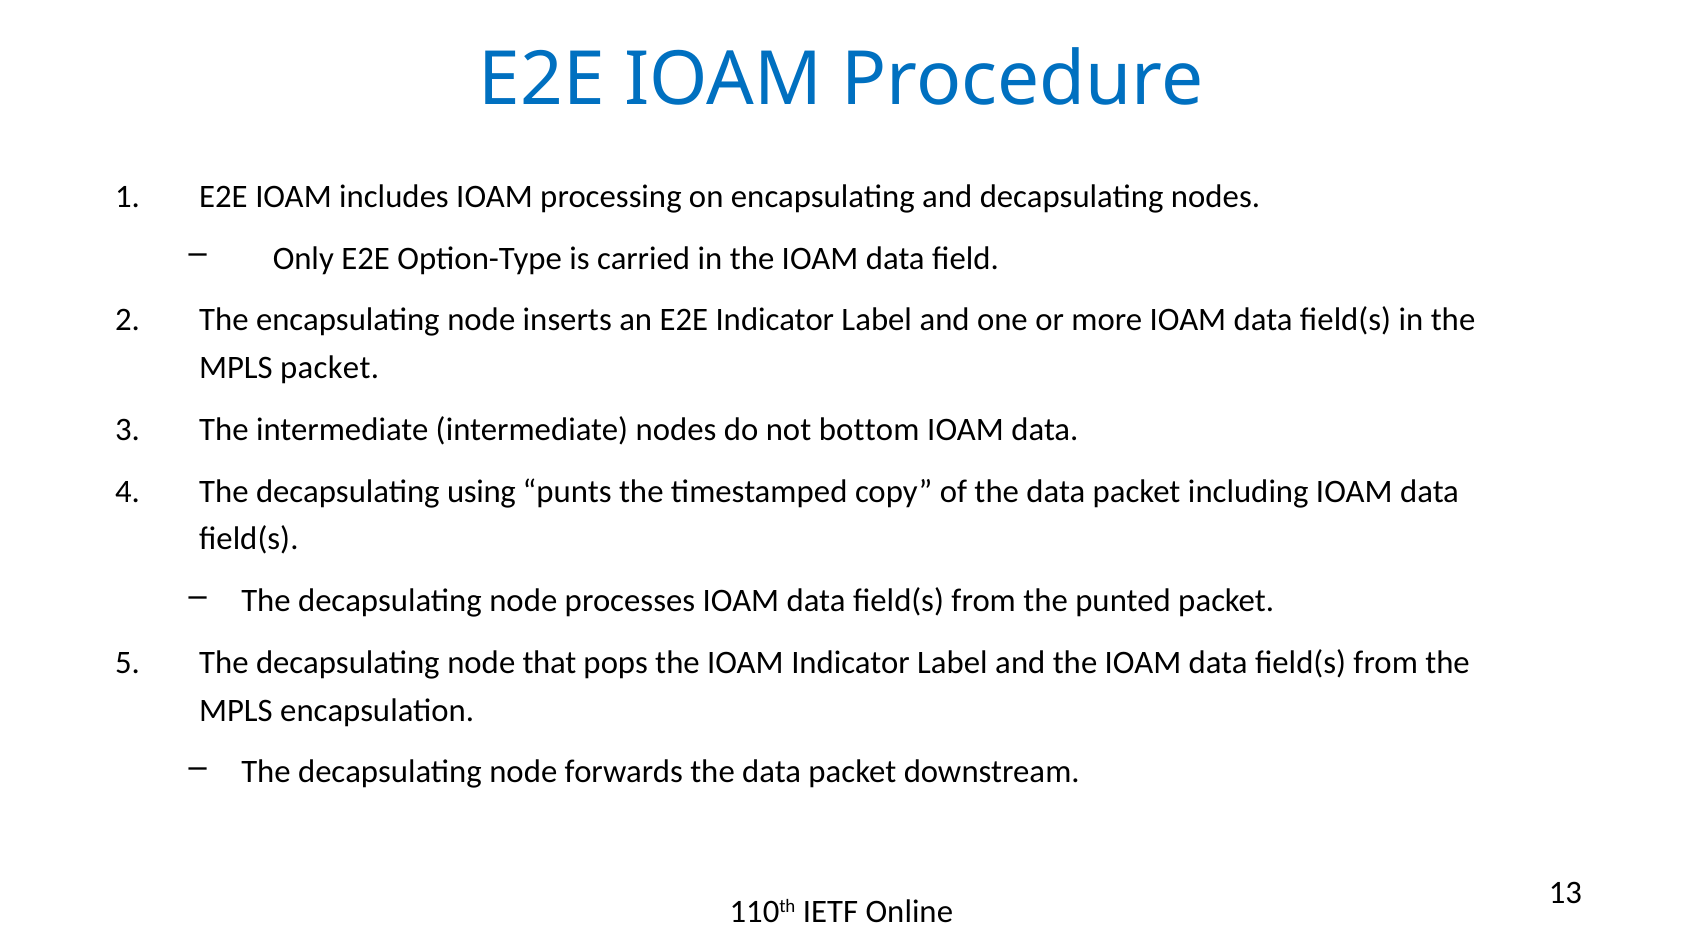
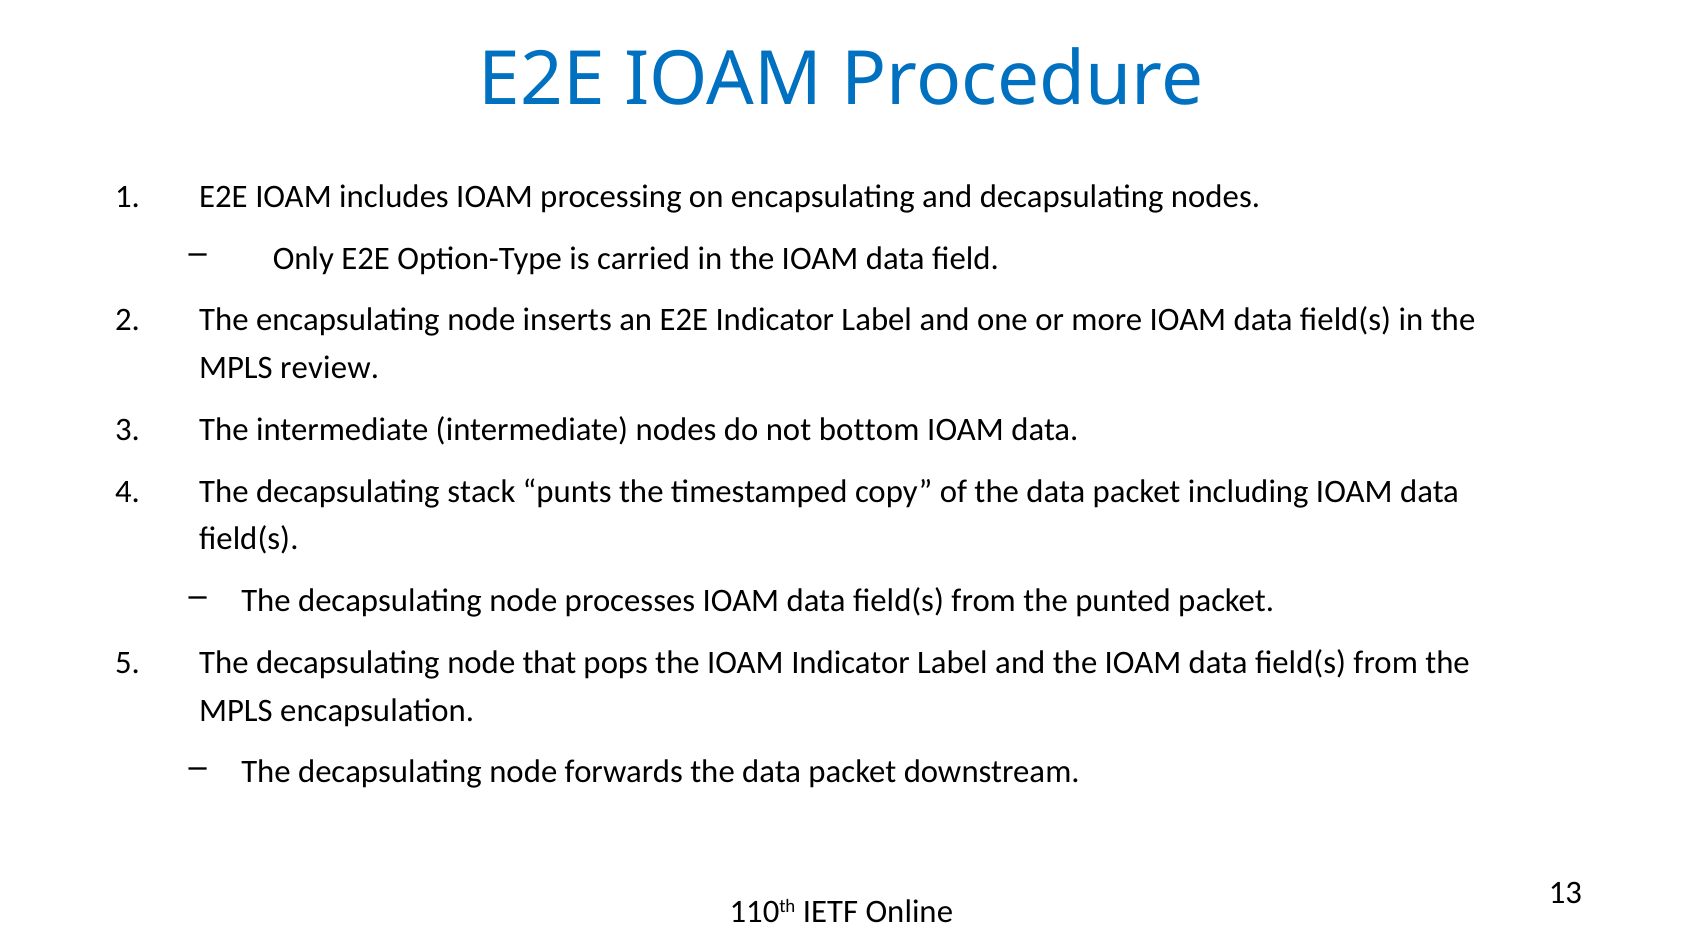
MPLS packet: packet -> review (330, 368)
using: using -> stack (481, 491)
